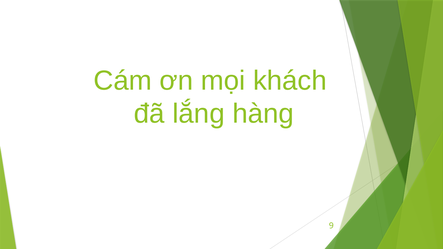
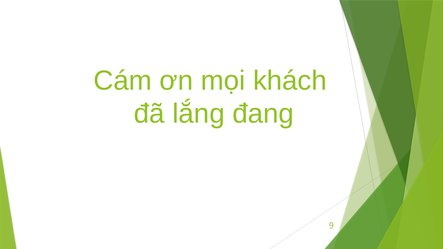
hàng: hàng -> đang (263, 114)
